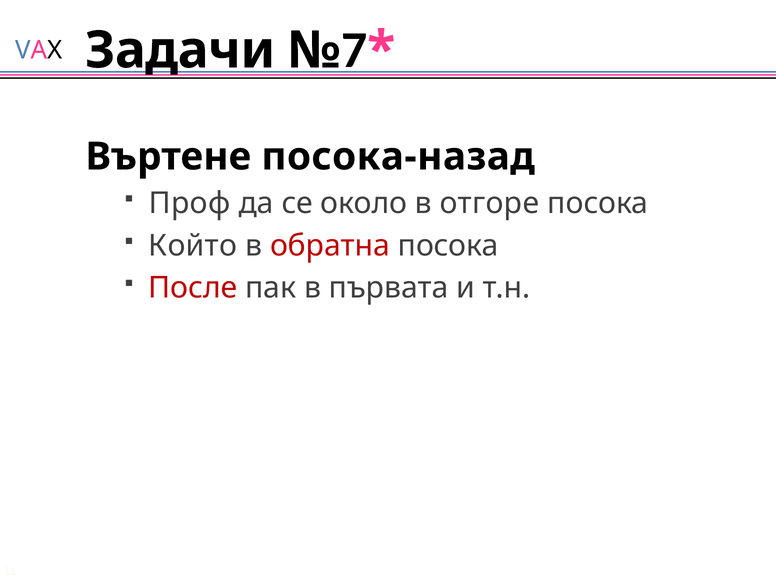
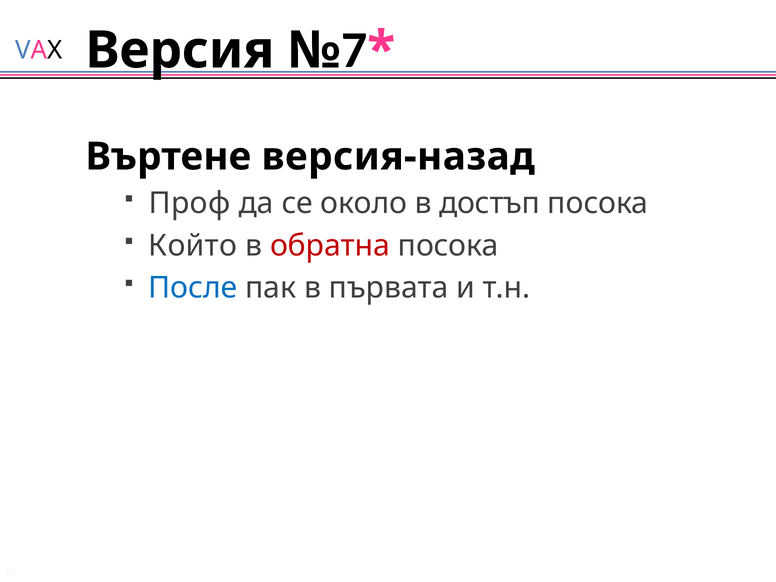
Задачи: Задачи -> Версия (180, 50)
посока-назад: посока-назад -> версия-назад (398, 157)
отгоре: отгоре -> достъп (490, 203)
После colour: red -> blue (193, 288)
